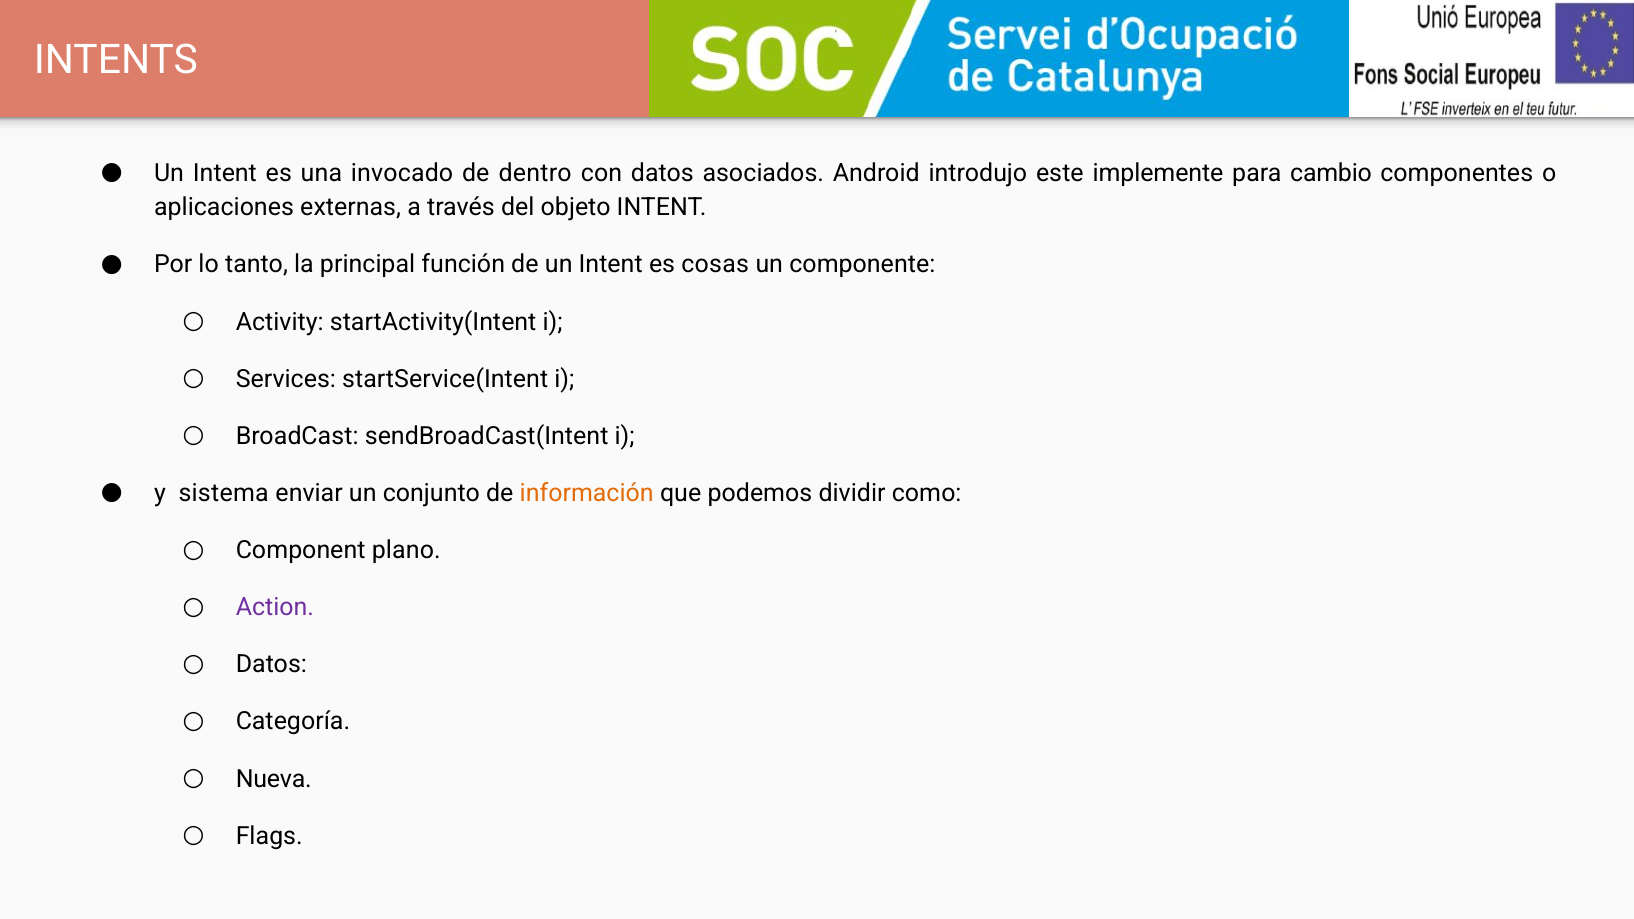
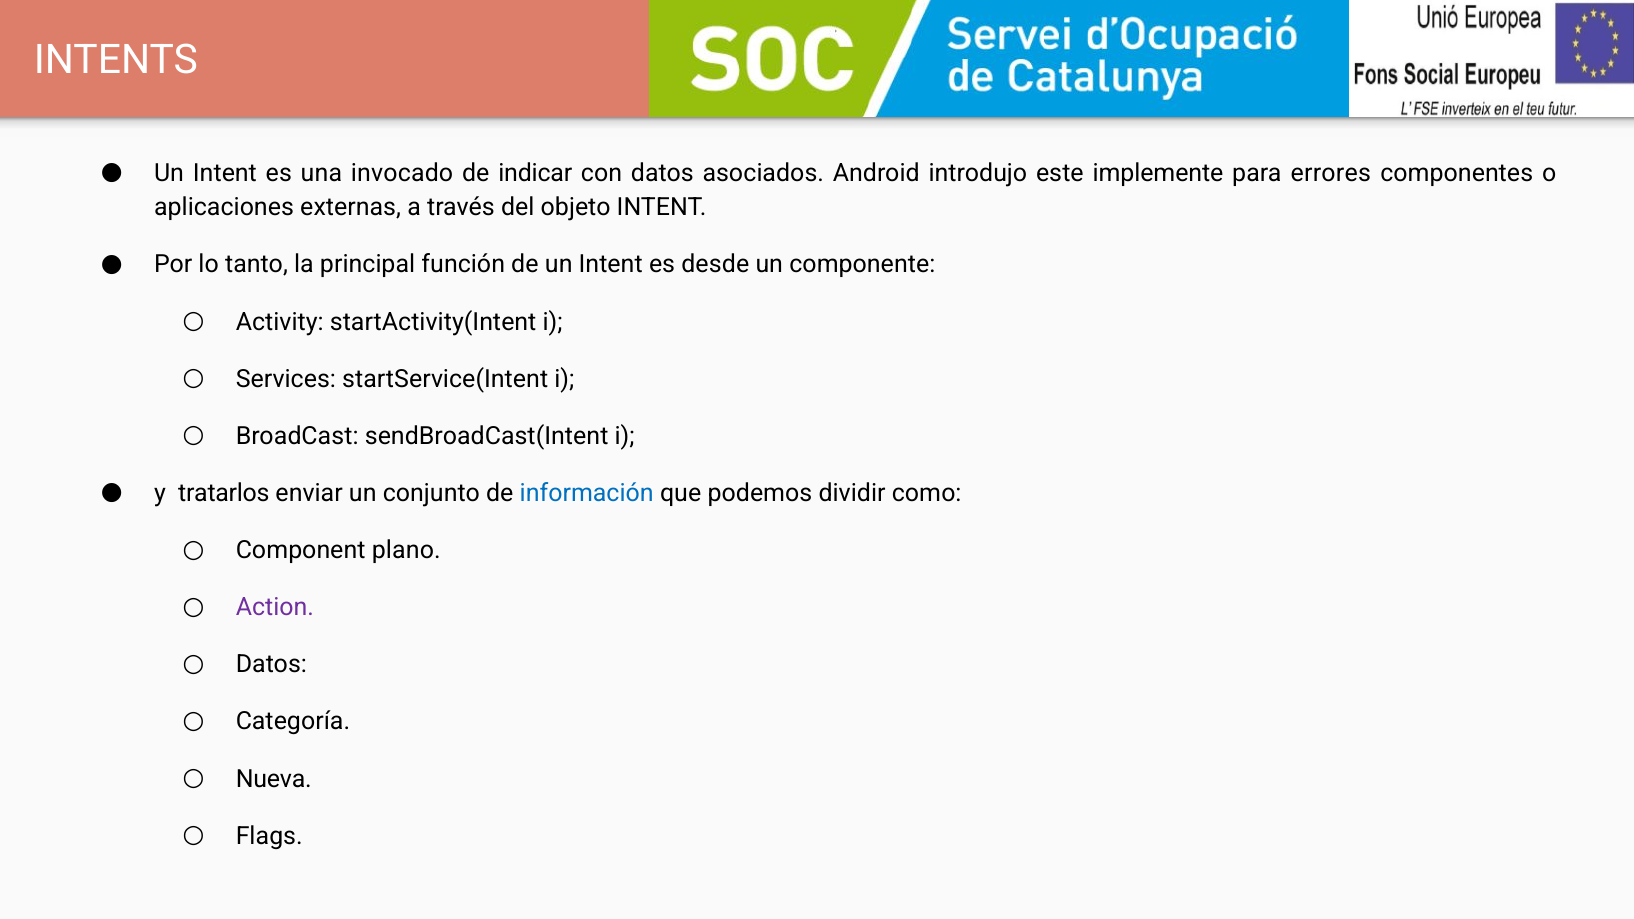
dentro: dentro -> indicar (535, 173)
cambio: cambio -> errores (1331, 173)
cosas: cosas -> desde (715, 265)
sistema: sistema -> tratarlos (224, 493)
información colour: orange -> blue (587, 493)
